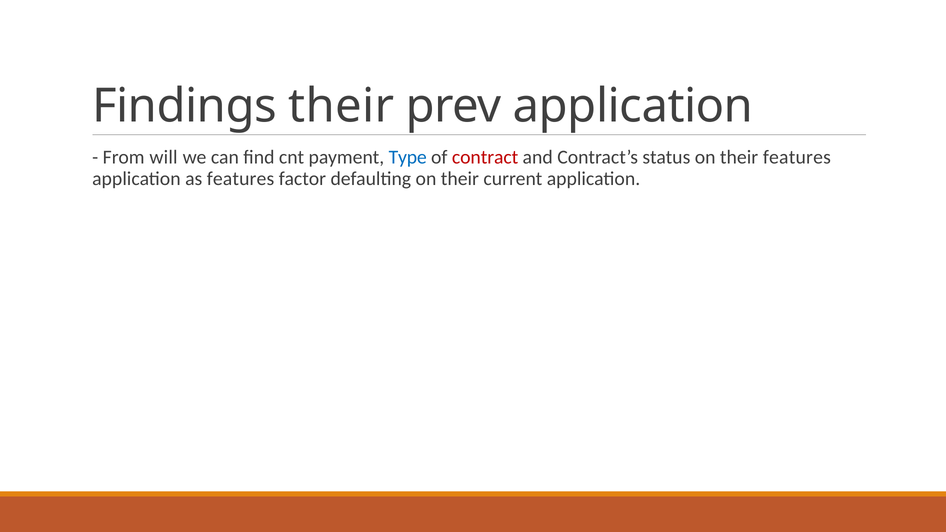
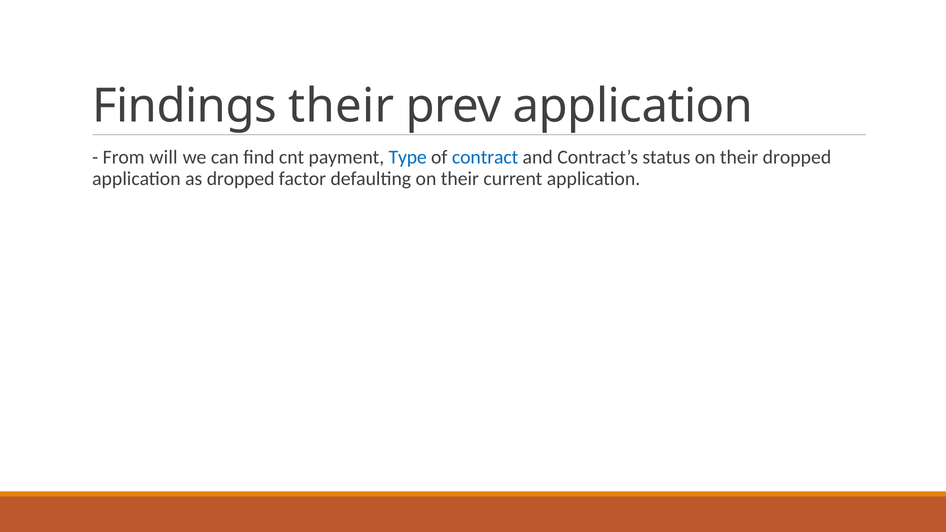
contract colour: red -> blue (485, 157)
their features: features -> dropped (797, 157)
as features: features -> dropped (241, 179)
